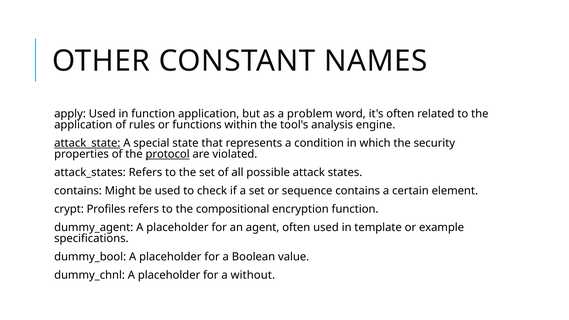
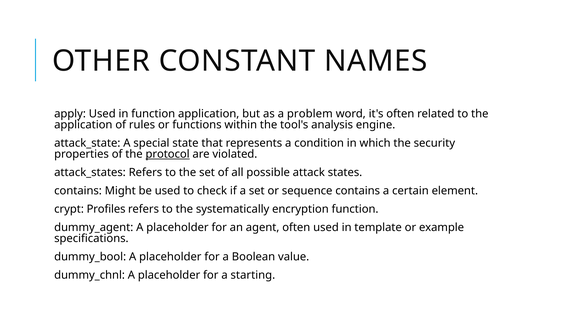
attack_state underline: present -> none (87, 143)
compositional: compositional -> systematically (233, 209)
without: without -> starting (253, 275)
